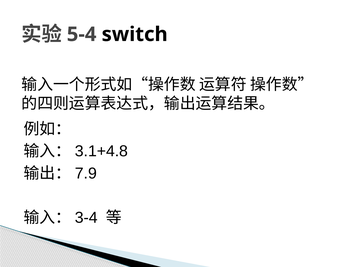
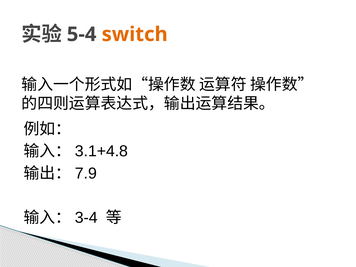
switch colour: black -> orange (135, 34)
